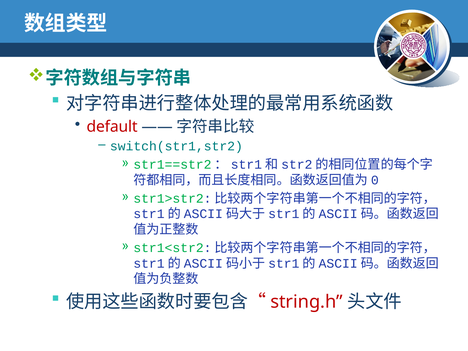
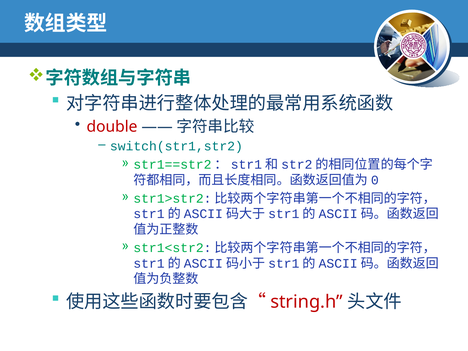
default: default -> double (112, 127)
